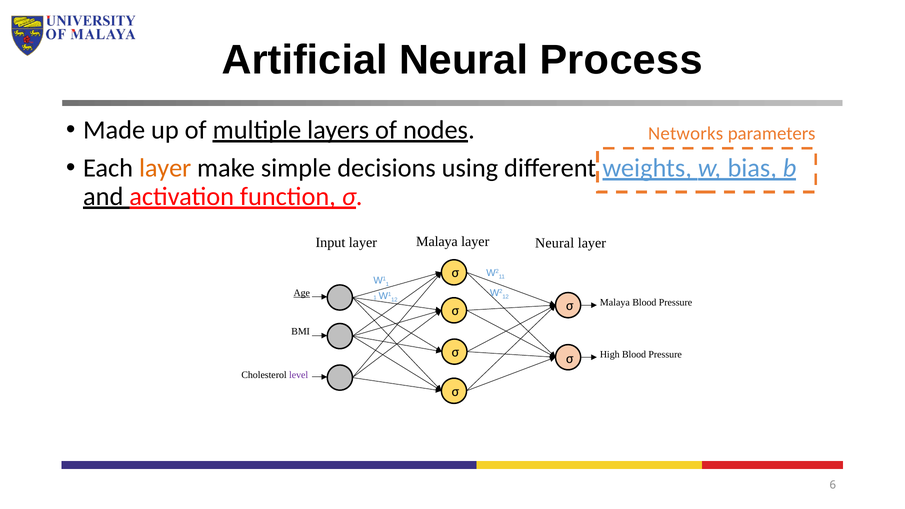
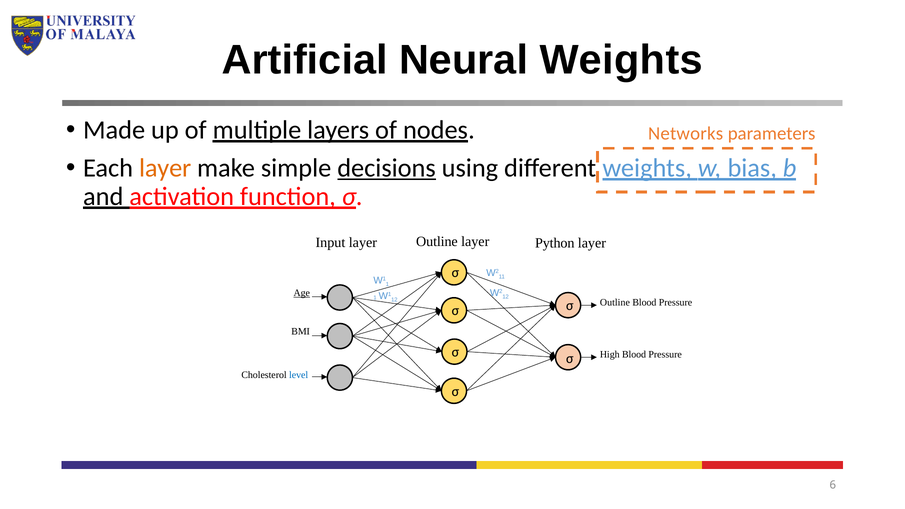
Neural Process: Process -> Weights (621, 60)
decisions underline: none -> present (387, 168)
layer Malaya: Malaya -> Outline (437, 242)
layer Neural: Neural -> Python (555, 243)
Malaya: Malaya -> Outline (615, 303)
level colour: purple -> blue (299, 375)
